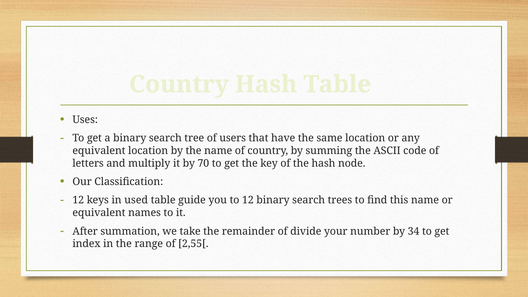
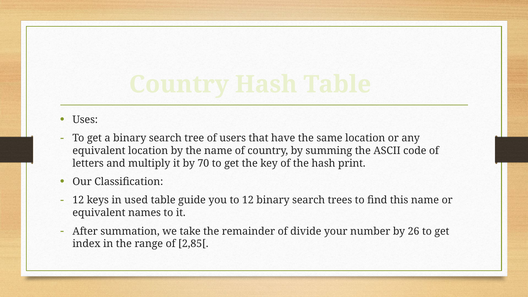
node: node -> print (352, 163)
34: 34 -> 26 (414, 231)
2,55[: 2,55[ -> 2,85[ (193, 244)
